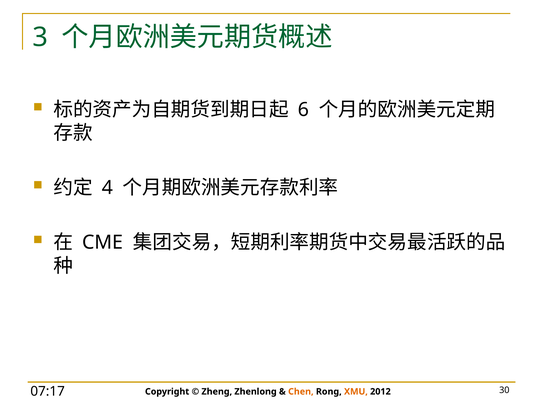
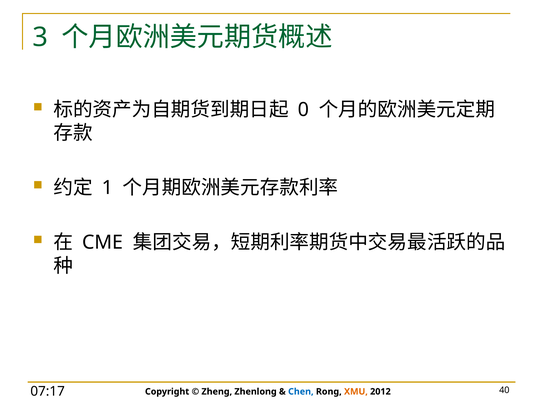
6: 6 -> 0 (303, 110)
4: 4 -> 1 (107, 188)
Chen colour: orange -> blue (301, 392)
30: 30 -> 40 (504, 391)
